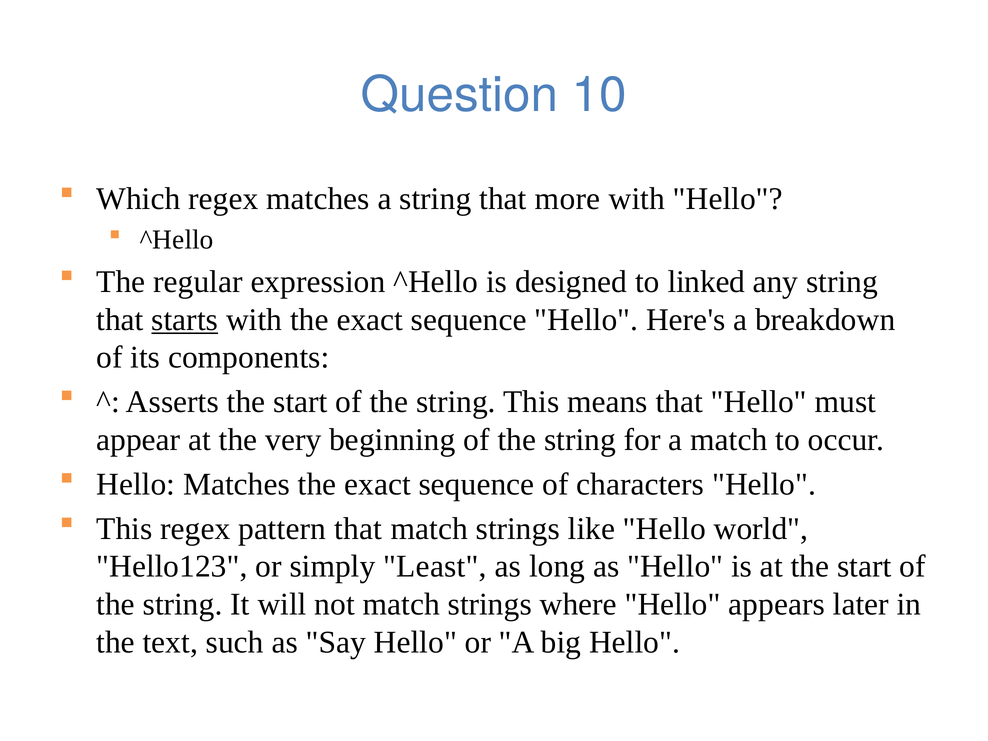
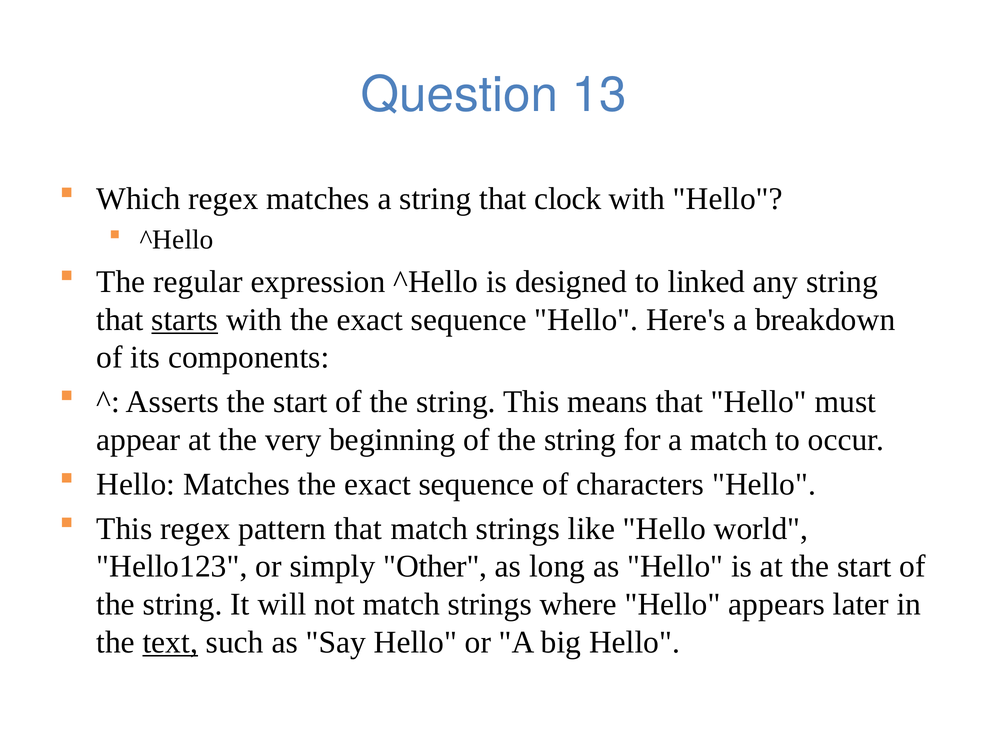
10: 10 -> 13 (599, 95)
more: more -> clock (568, 199)
Least: Least -> Other (435, 566)
text underline: none -> present (170, 642)
